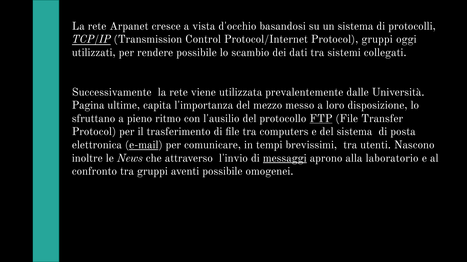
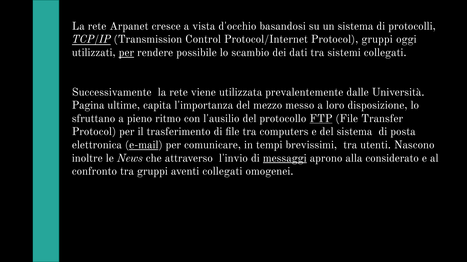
per underline: none -> present (126, 53)
laboratorio: laboratorio -> considerato (392, 158)
aventi possibile: possibile -> collegati (222, 172)
